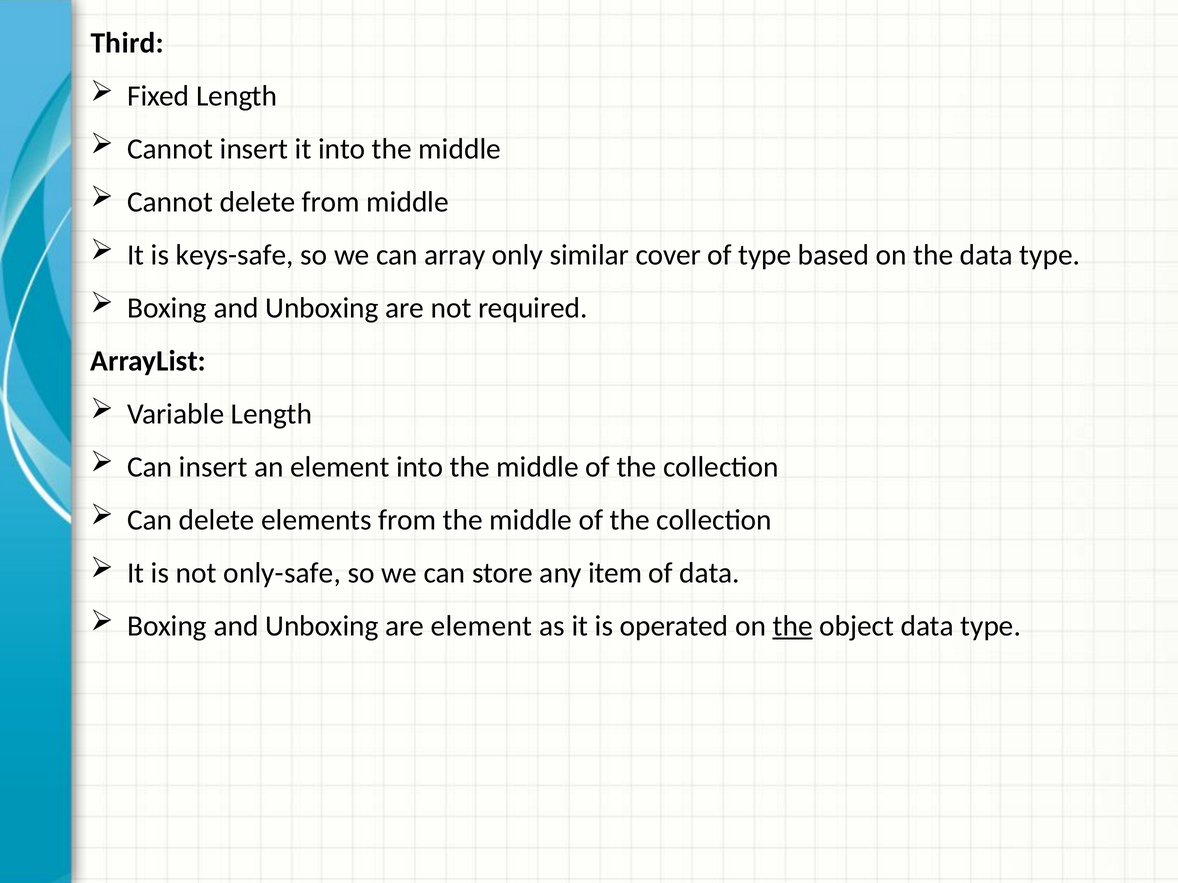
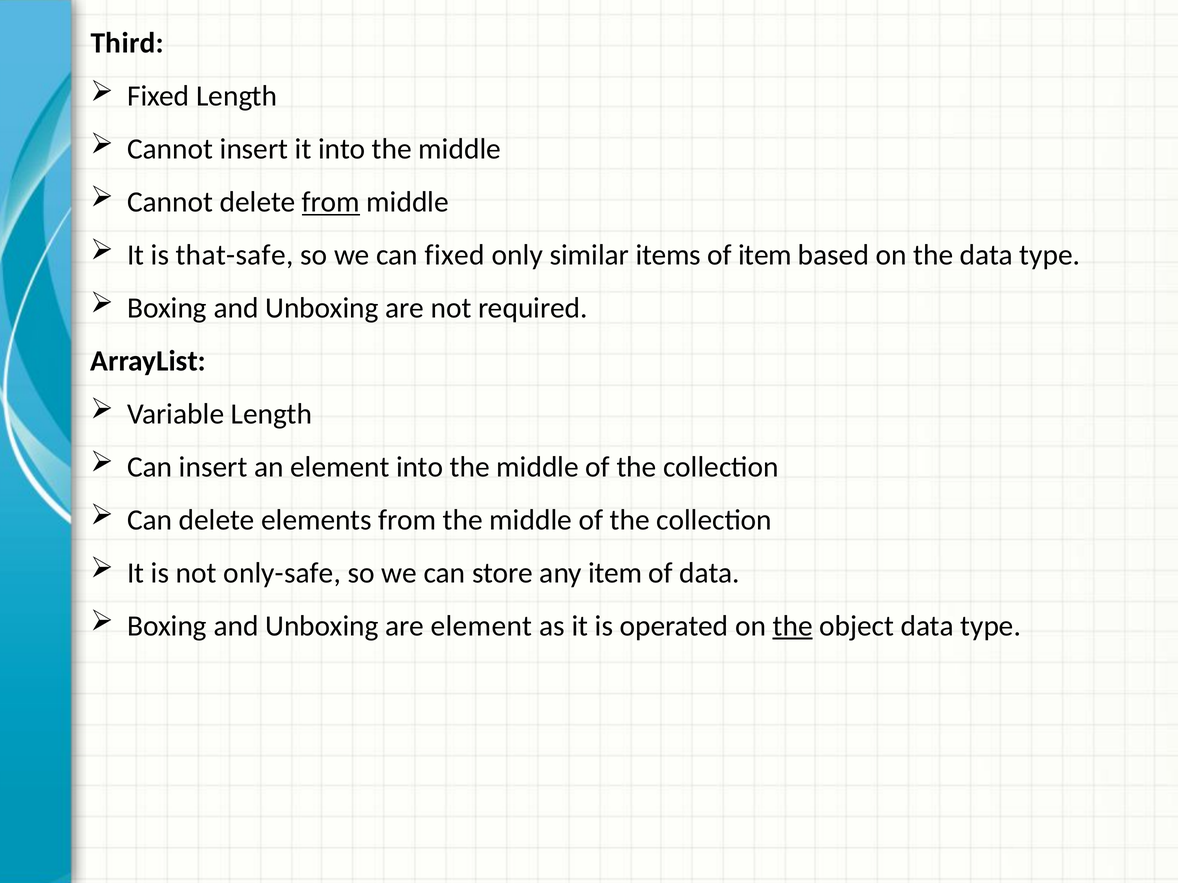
from underline: none -> present (331, 202)
keys-safe: keys-safe -> that-safe (235, 255)
can array: array -> fixed (455, 255)
cover: cover -> items (668, 255)
of type: type -> item (765, 255)
